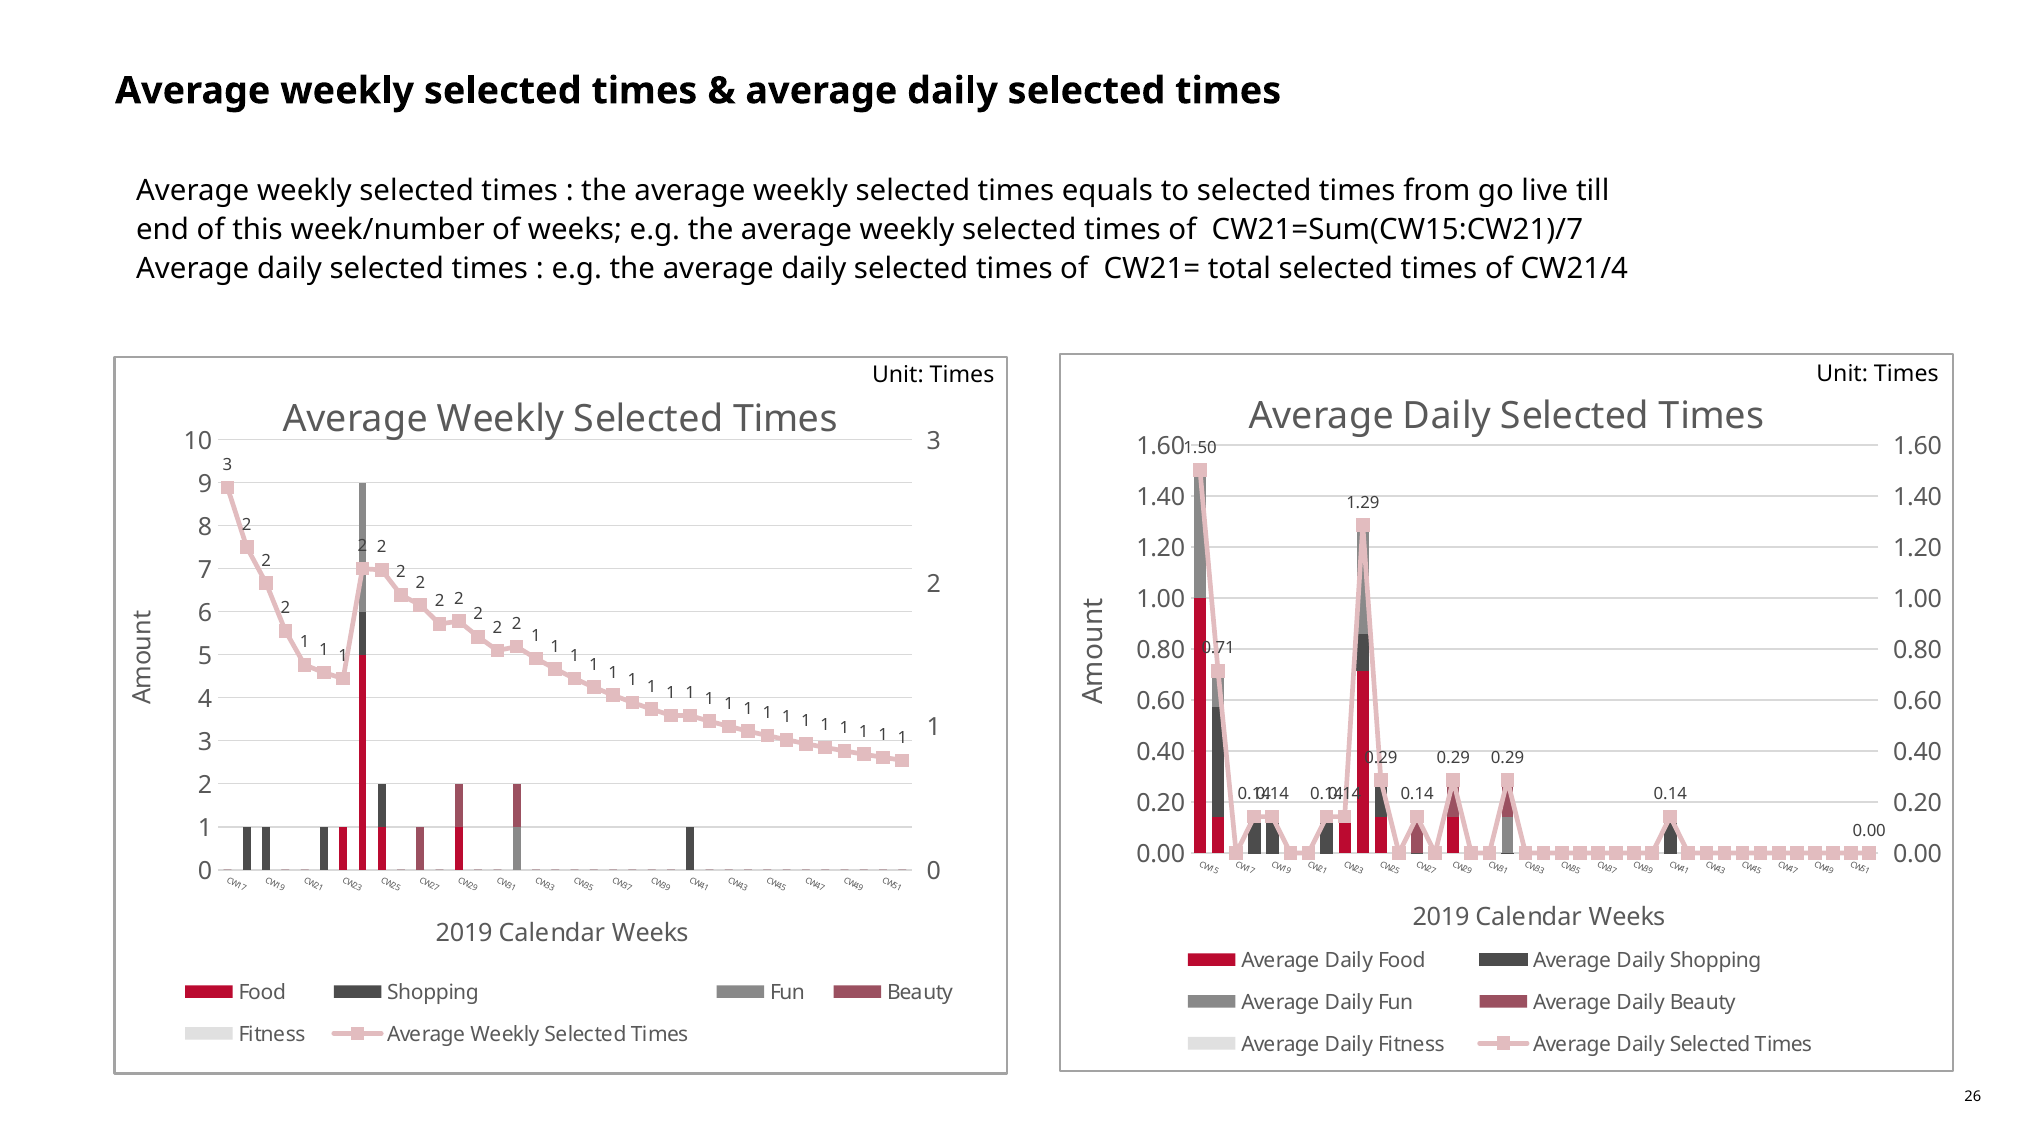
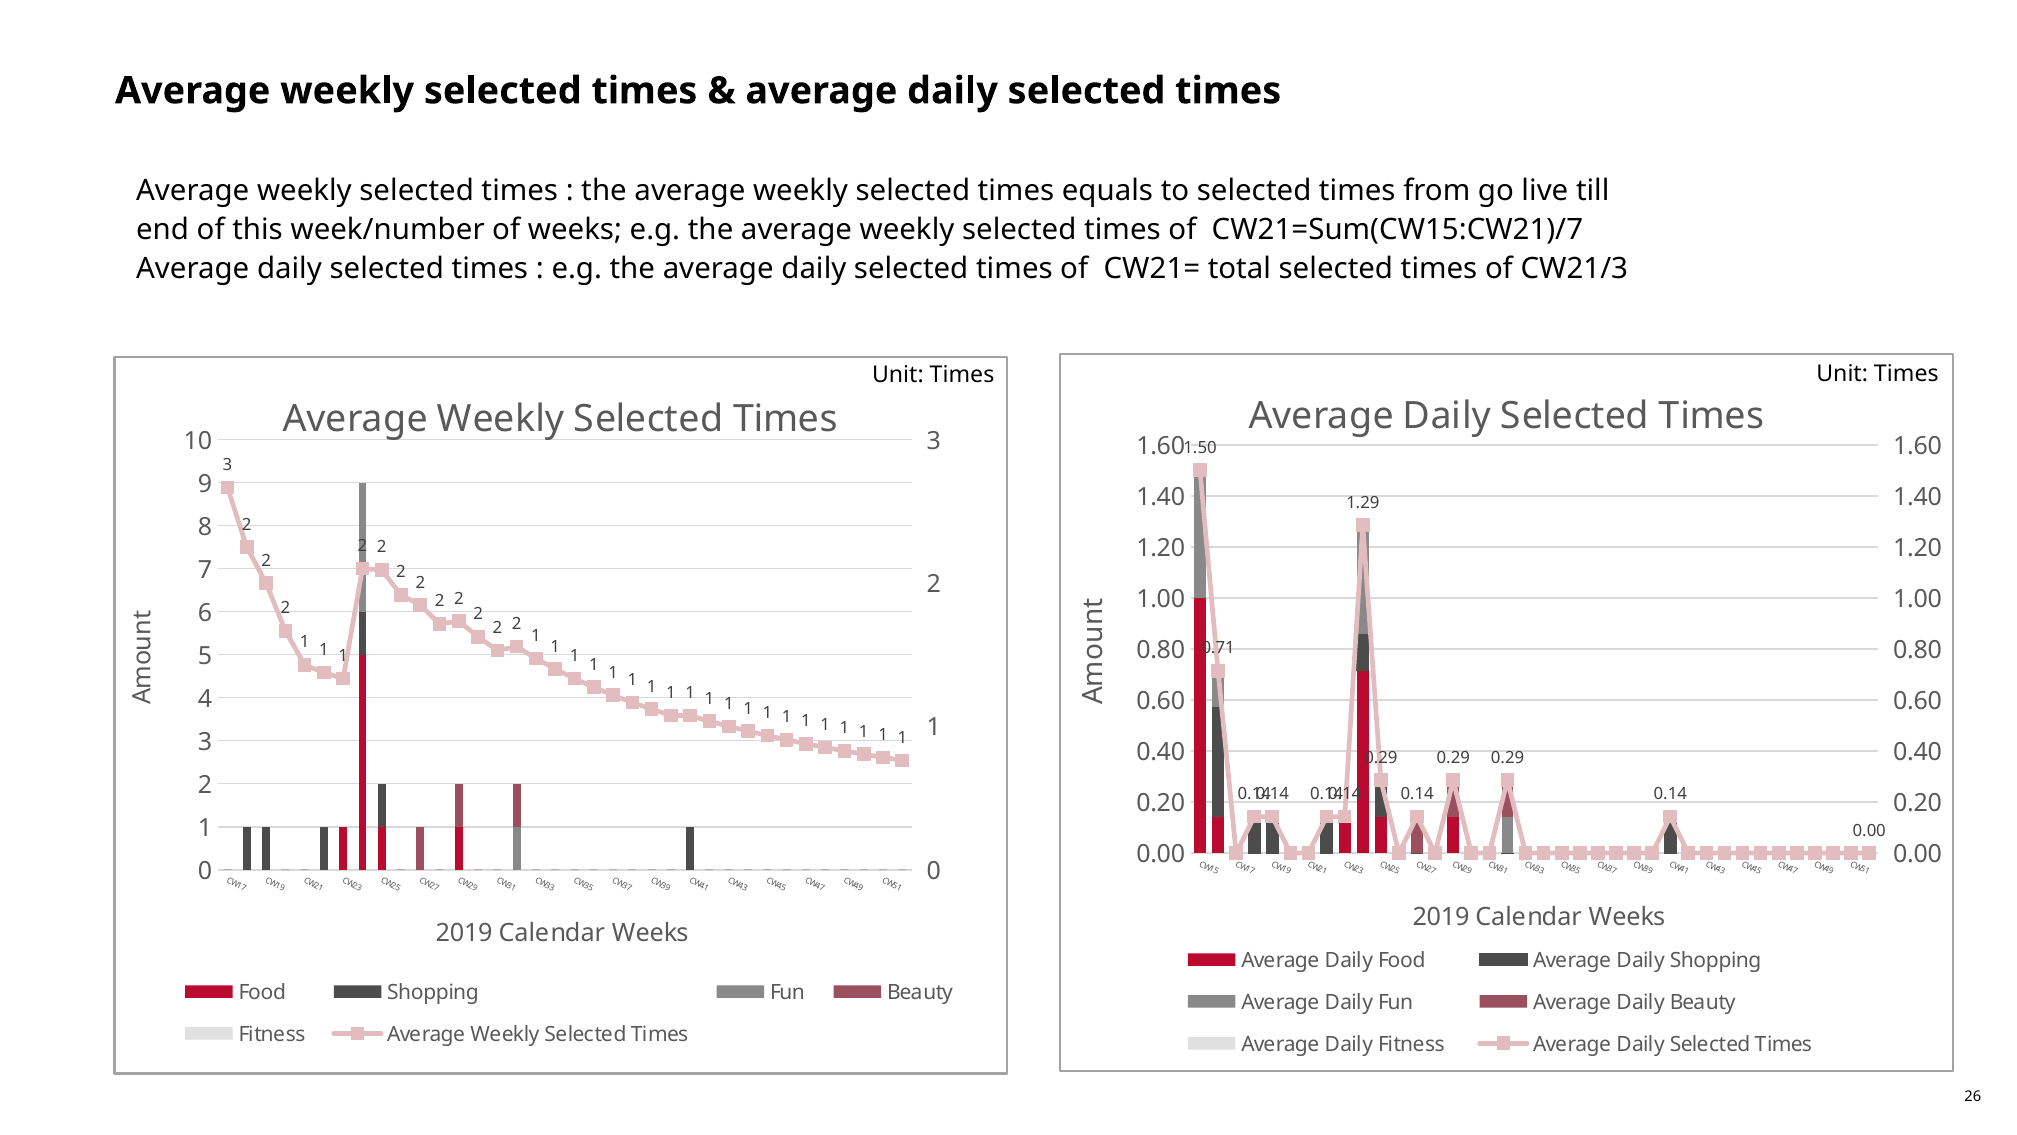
CW21/4: CW21/4 -> CW21/3 (1574, 269)
